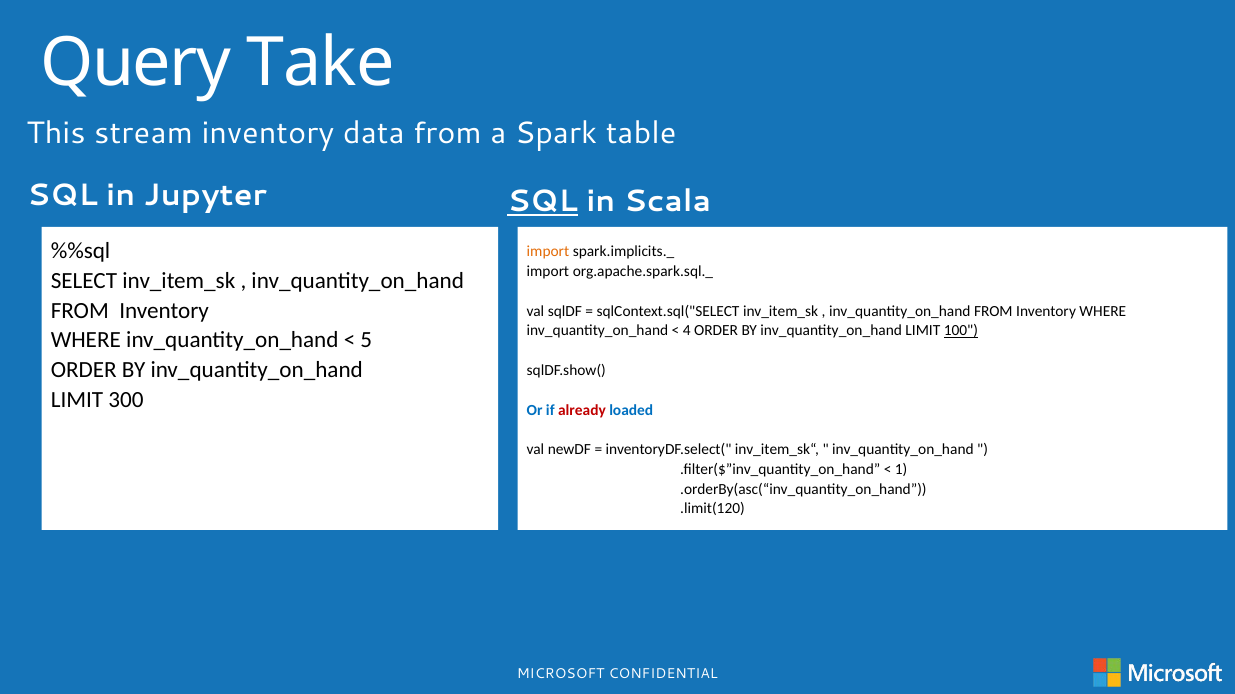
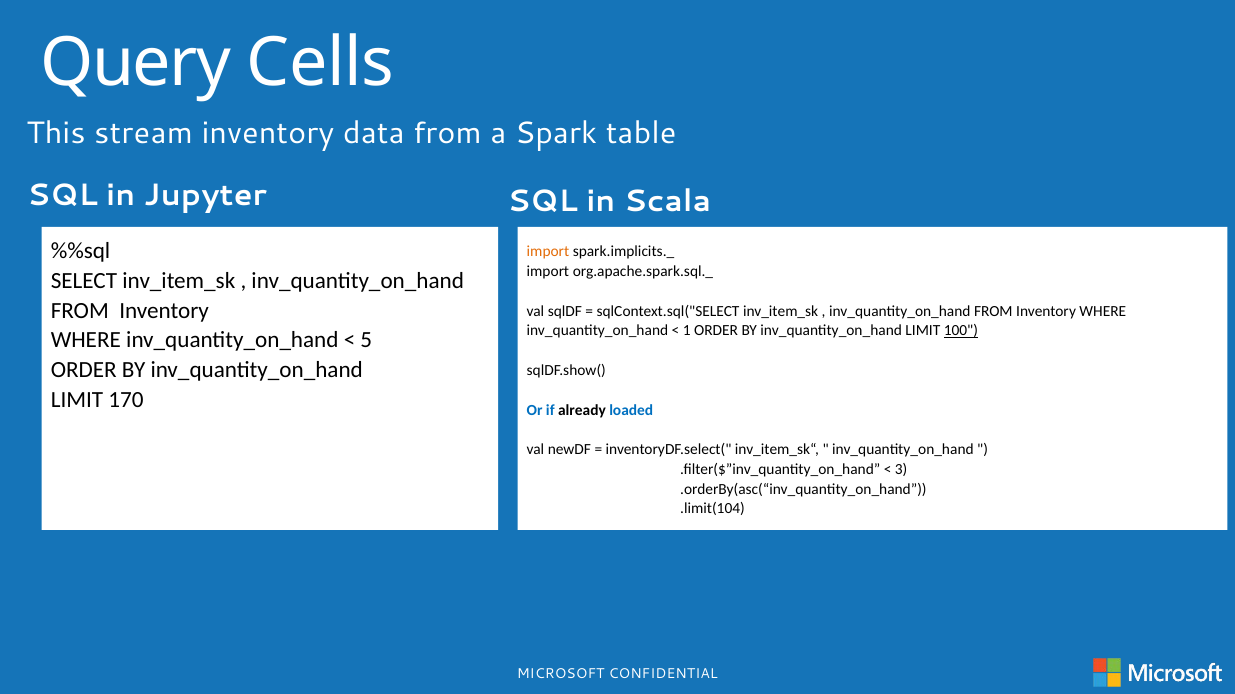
Take: Take -> Cells (320, 63)
SQL underline: present -> none (543, 202)
4: 4 -> 1 (687, 331)
300: 300 -> 170 (126, 400)
already colour: red -> black (582, 410)
1: 1 -> 3 (901, 470)
.limit(120: .limit(120 -> .limit(104 (712, 509)
